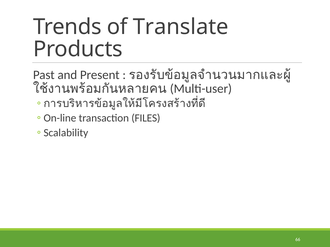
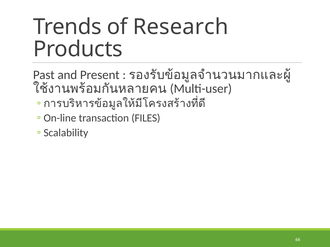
Translate: Translate -> Research (181, 27)
